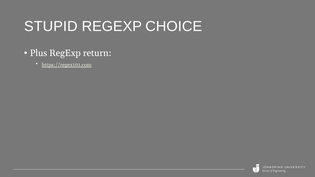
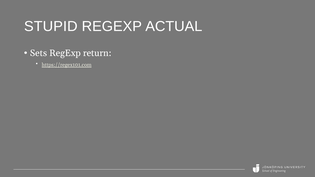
CHOICE: CHOICE -> ACTUAL (174, 26)
Plus: Plus -> Sets (38, 53)
